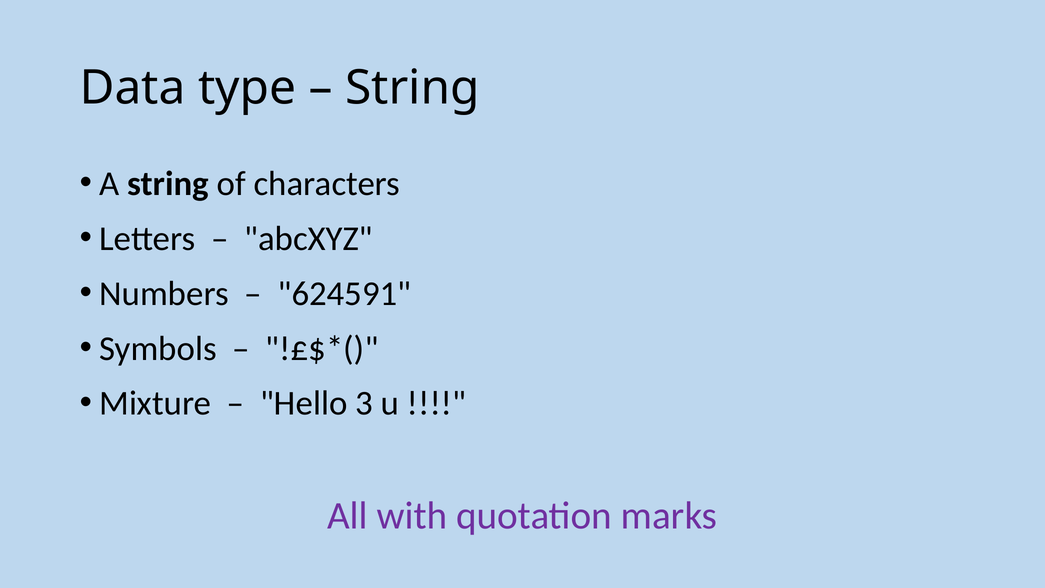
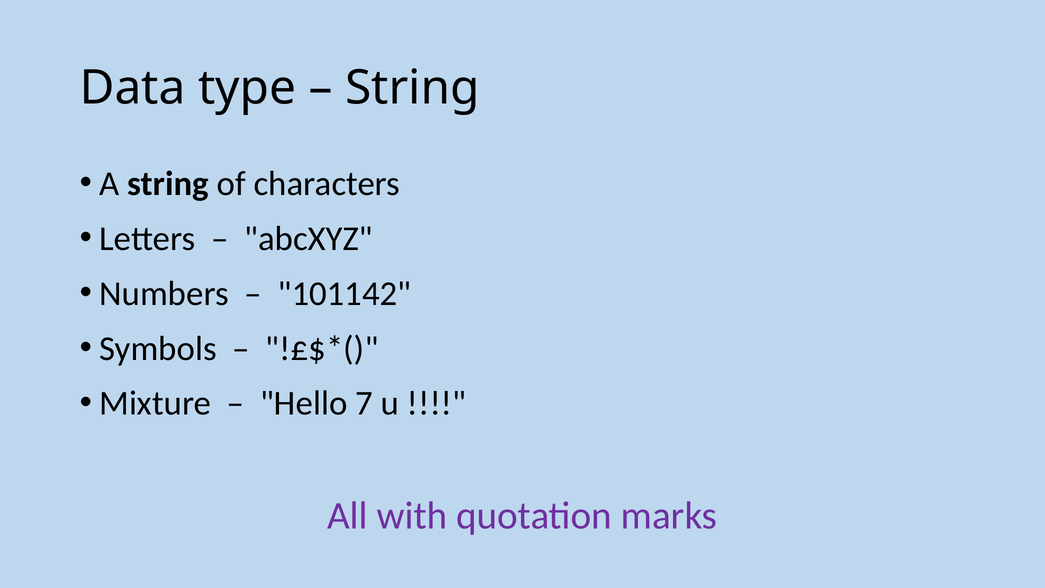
624591: 624591 -> 101142 (344, 294)
3: 3 -> 7 (364, 403)
